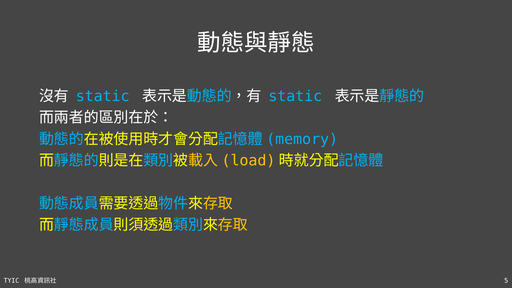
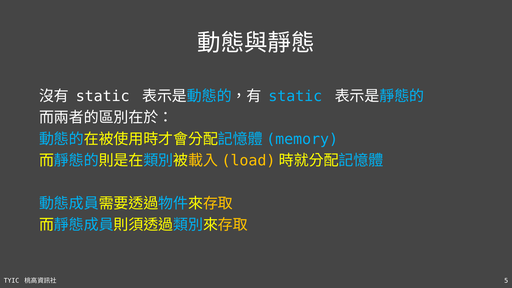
static colour: light blue -> white (103, 96)
